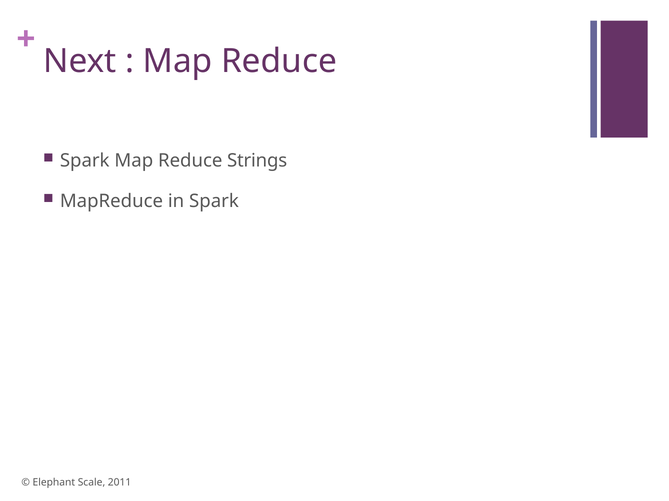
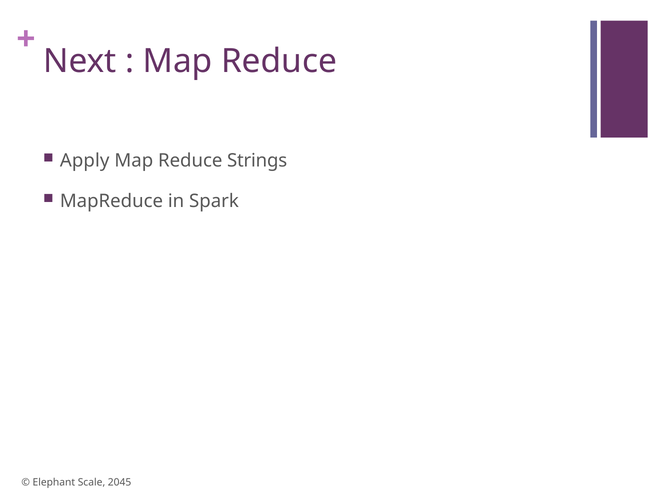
Spark: Spark -> Apply (85, 161)
2011: 2011 -> 2045 (120, 483)
